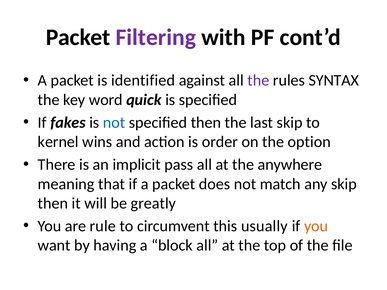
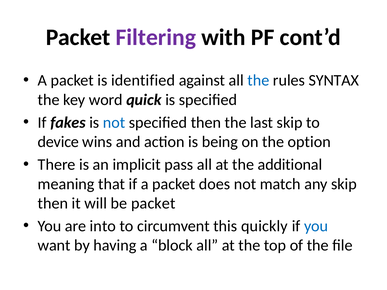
the colour: purple -> blue (258, 80)
kernel: kernel -> device (58, 142)
order: order -> being (220, 142)
anywhere: anywhere -> additional (290, 165)
be greatly: greatly -> packet (153, 203)
rule: rule -> into (103, 226)
usually: usually -> quickly (264, 226)
you colour: orange -> blue (316, 226)
